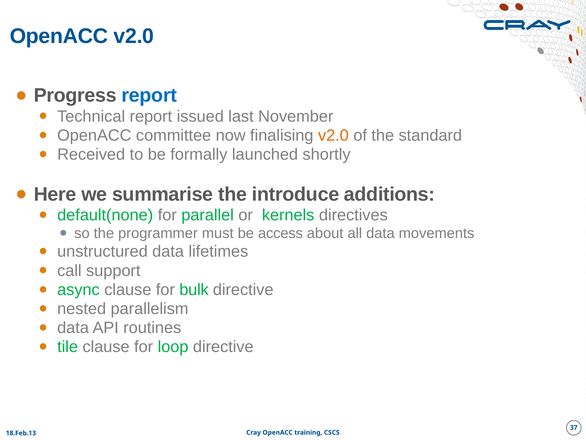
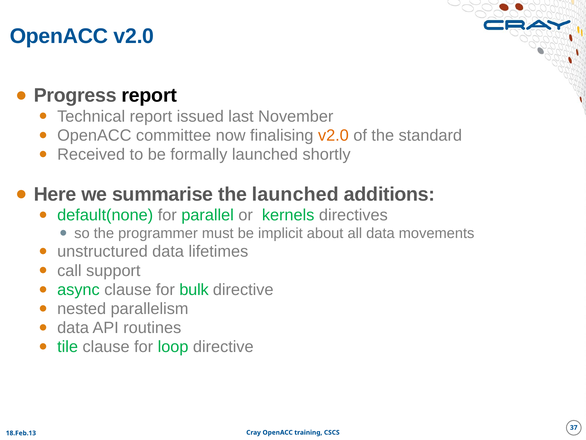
report colour: blue -> black (149, 95)
the introduce: introduce -> launched (295, 194)
access: access -> implicit (280, 233)
